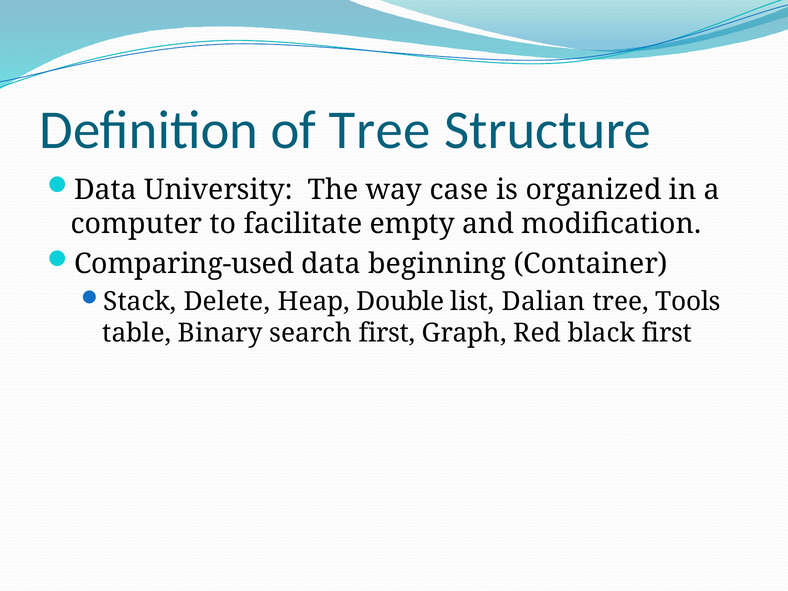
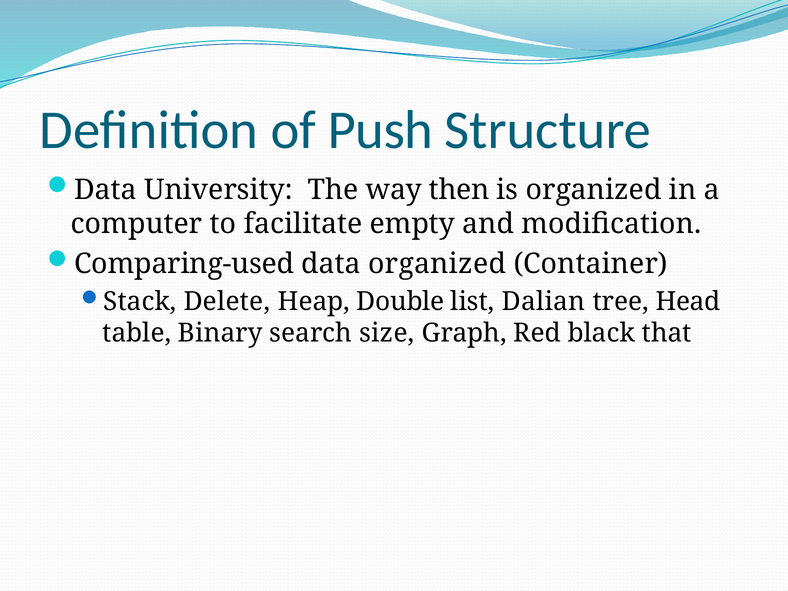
of Tree: Tree -> Push (380, 130)
case: case -> then (459, 190)
data beginning: beginning -> organized (437, 264)
Tools: Tools -> Head (688, 302)
search first: first -> size (387, 333)
black first: first -> that (667, 333)
